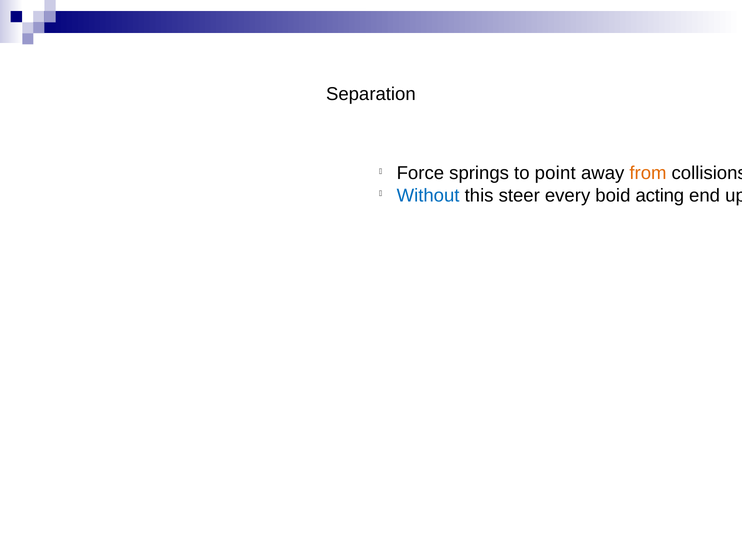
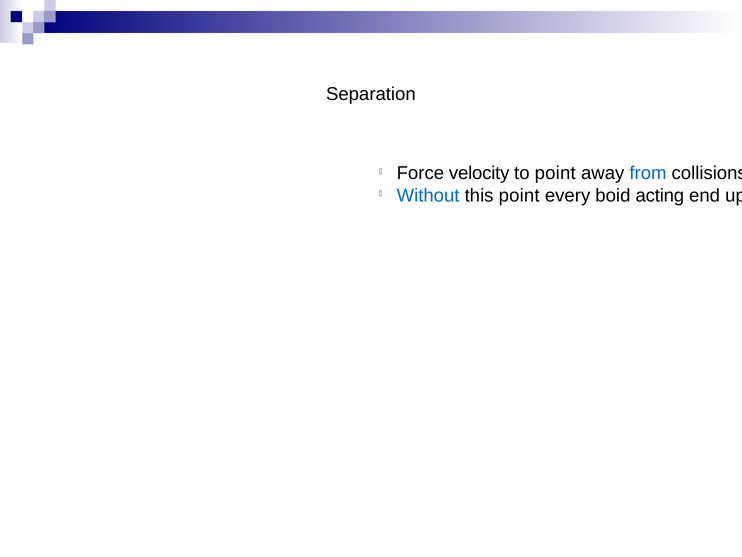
springs: springs -> velocity (479, 173)
from colour: orange -> blue (648, 173)
this steer: steer -> point (519, 195)
